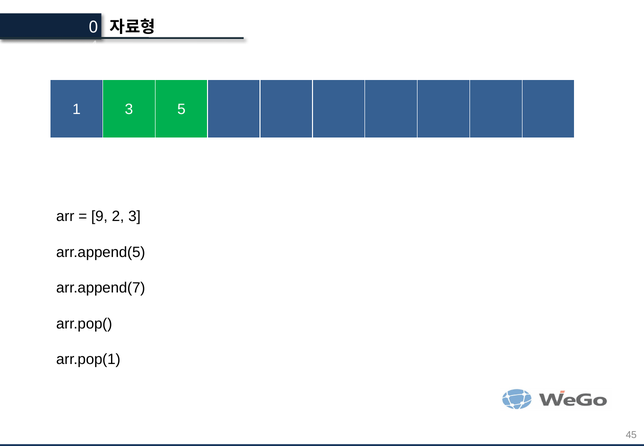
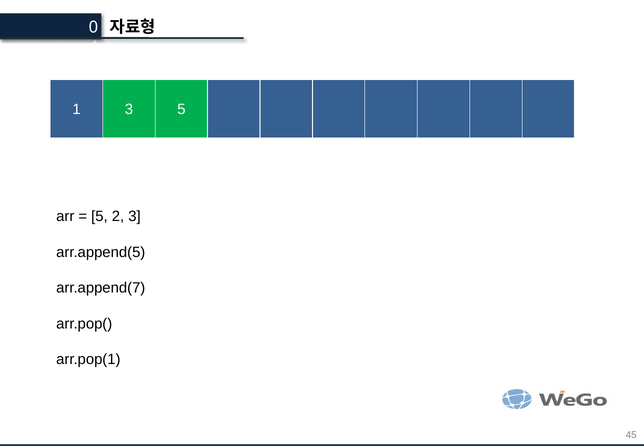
9: 9 -> 5 (99, 216)
